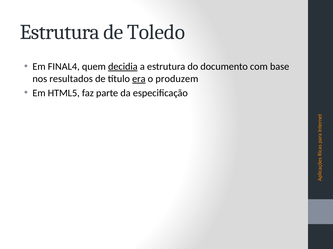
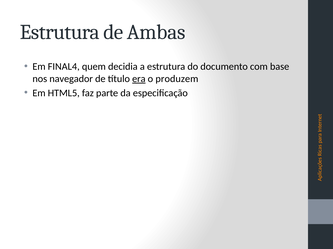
Toledo: Toledo -> Ambas (156, 32)
decidia underline: present -> none (123, 67)
resultados: resultados -> navegador (71, 79)
